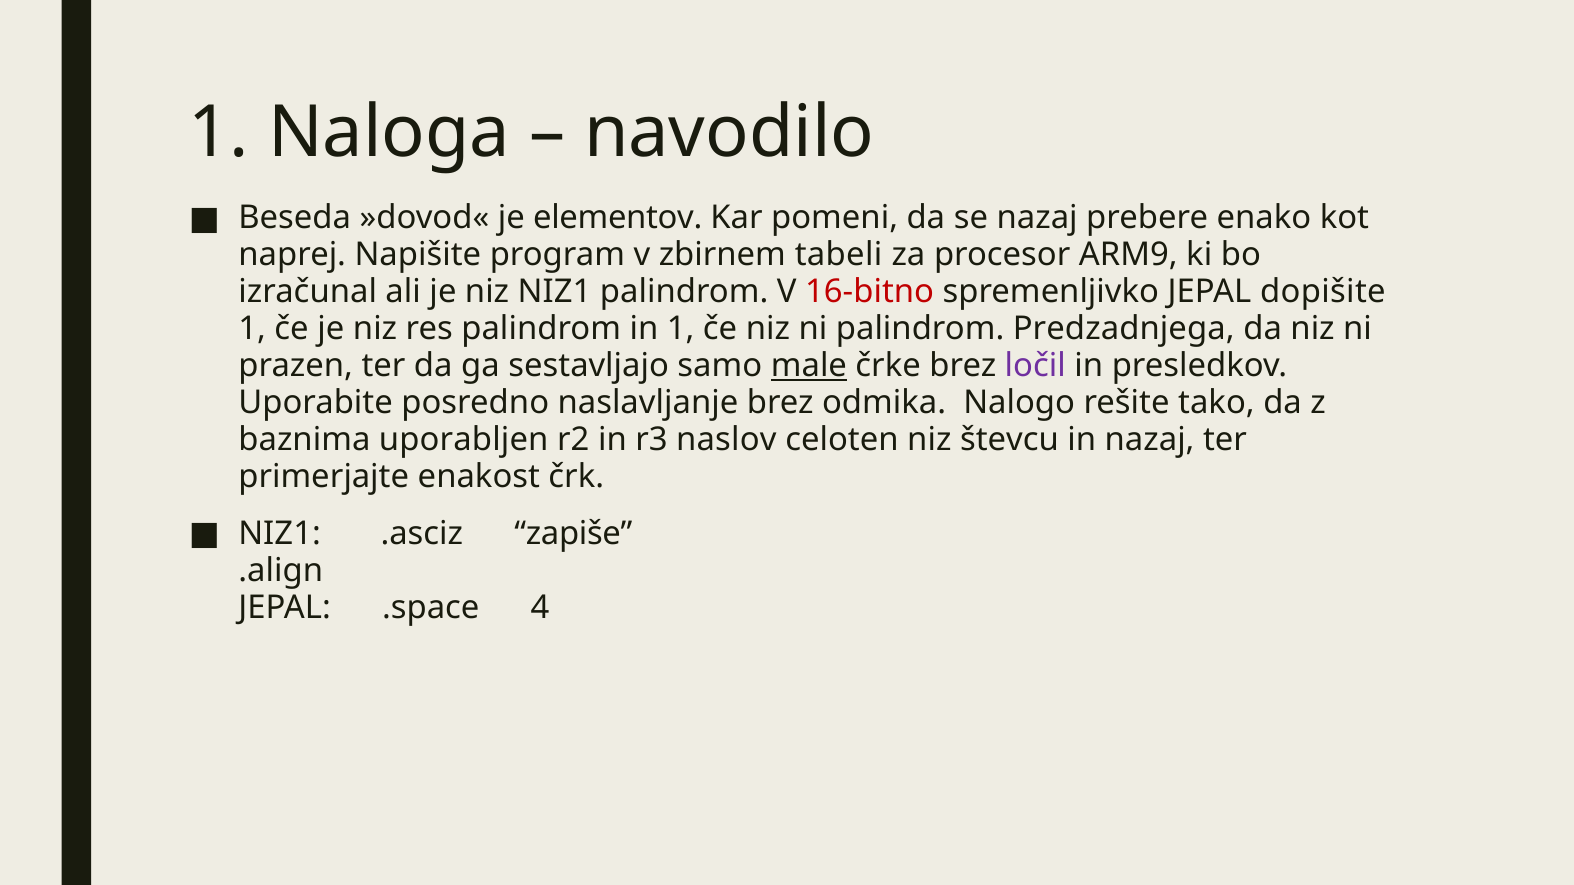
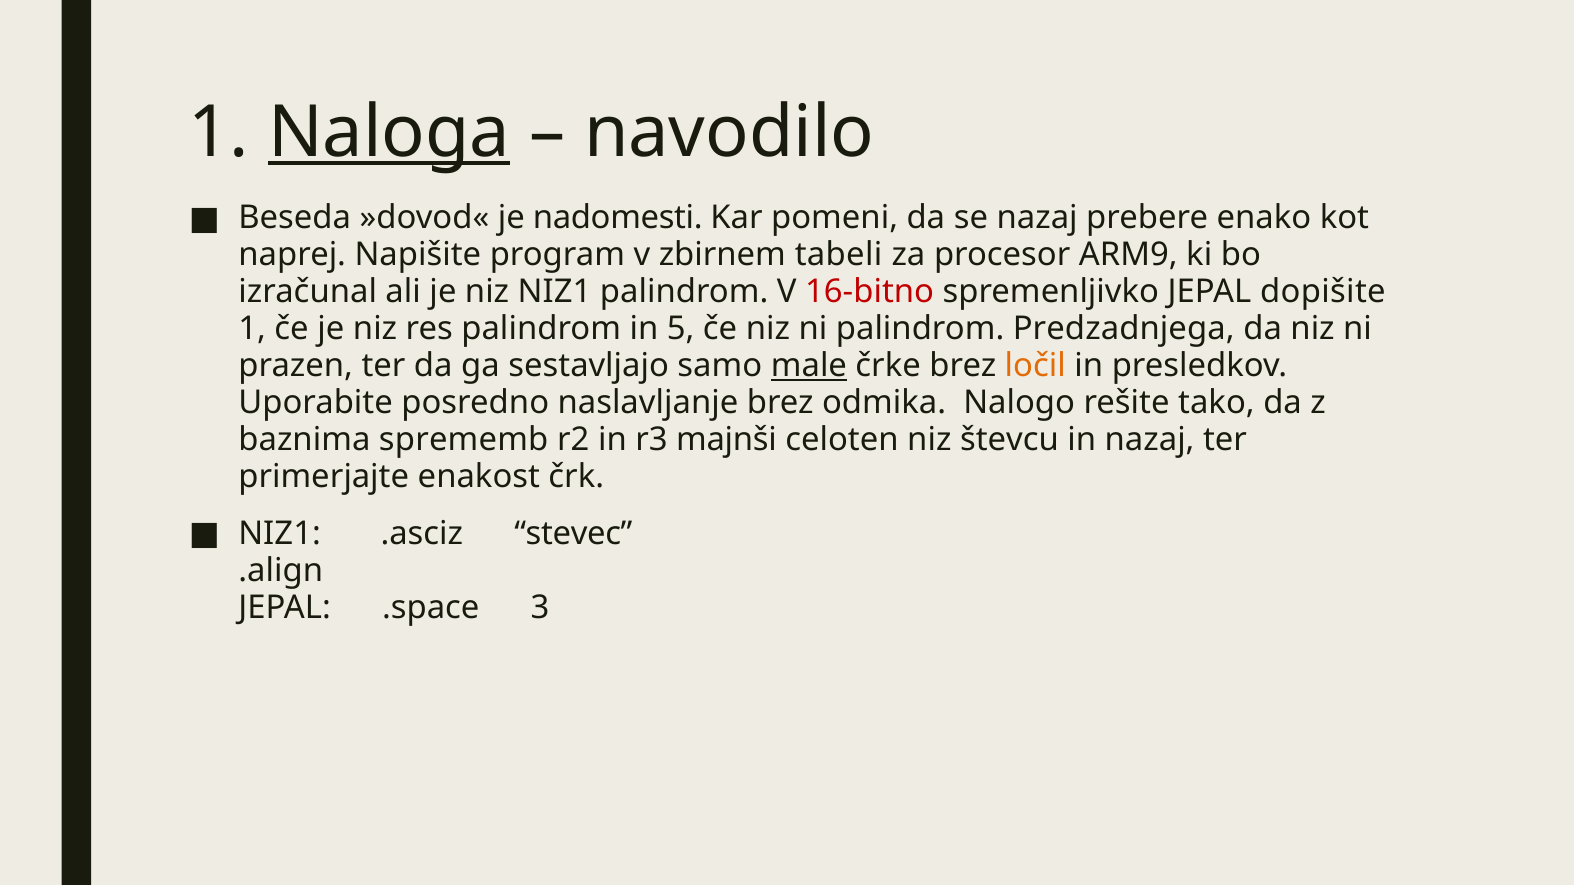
Naloga underline: none -> present (389, 132)
elementov: elementov -> nadomesti (618, 218)
in 1: 1 -> 5 (681, 329)
ločil colour: purple -> orange (1035, 366)
uporabljen: uporabljen -> sprememb (464, 440)
naslov: naslov -> majnši (727, 440)
zapiše: zapiše -> stevec (573, 533)
4: 4 -> 3 (540, 607)
